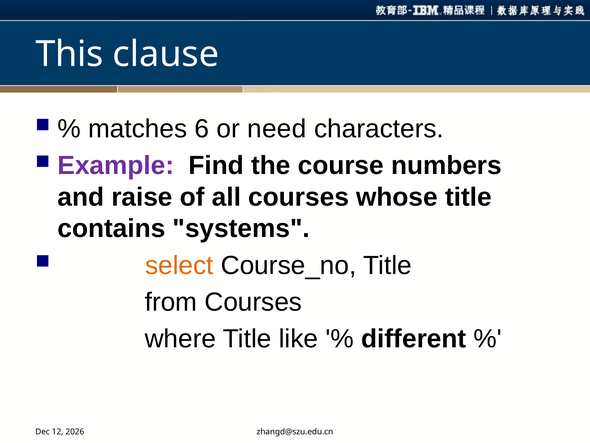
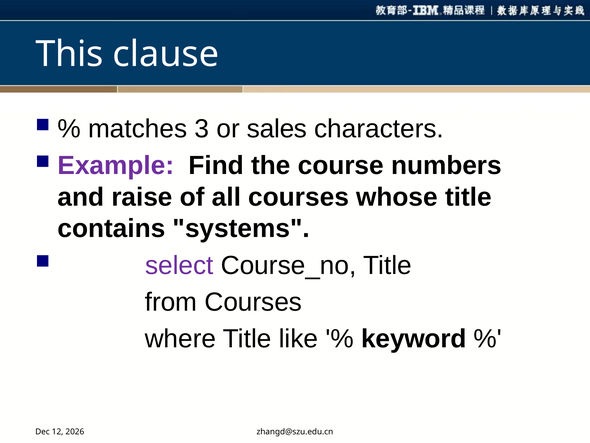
6: 6 -> 3 (202, 129)
need: need -> sales (277, 129)
select colour: orange -> purple (179, 265)
different: different -> keyword (414, 339)
